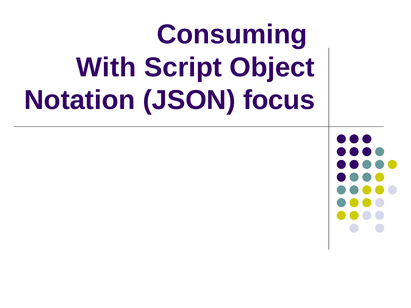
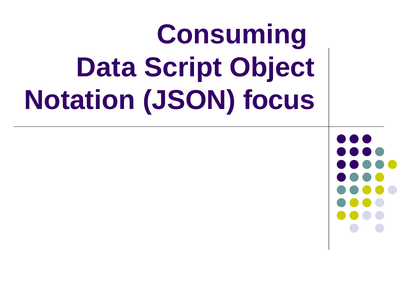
With: With -> Data (106, 67)
